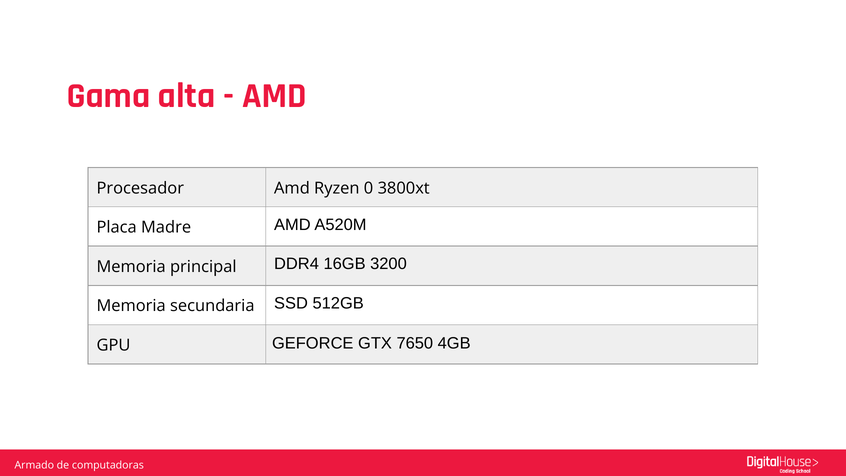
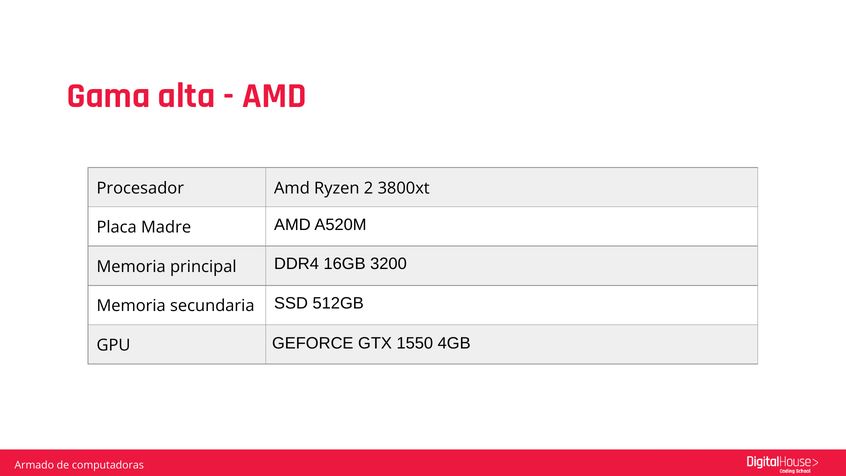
0: 0 -> 2 (369, 188)
7650: 7650 -> 1550 (415, 343)
